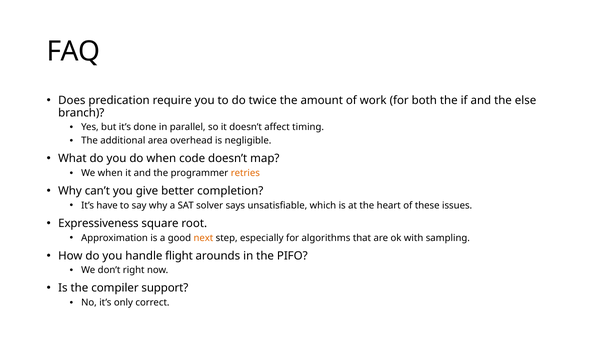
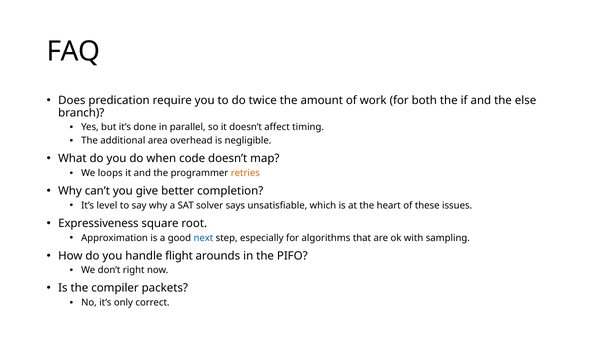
We when: when -> loops (110, 173)
have: have -> level (107, 205)
next colour: orange -> blue (203, 238)
support: support -> packets (165, 288)
